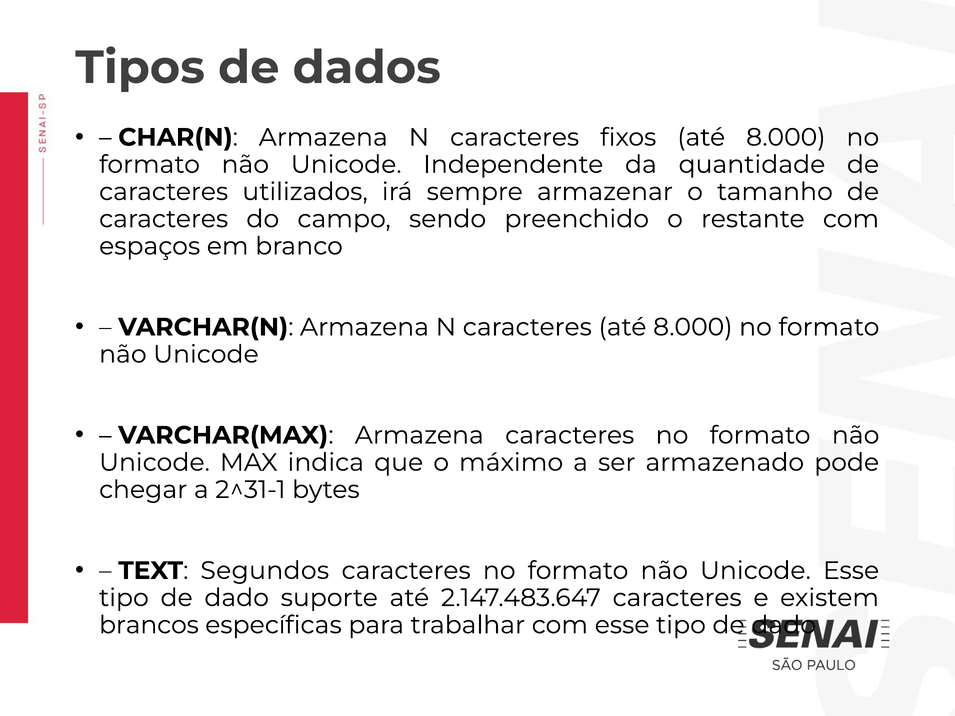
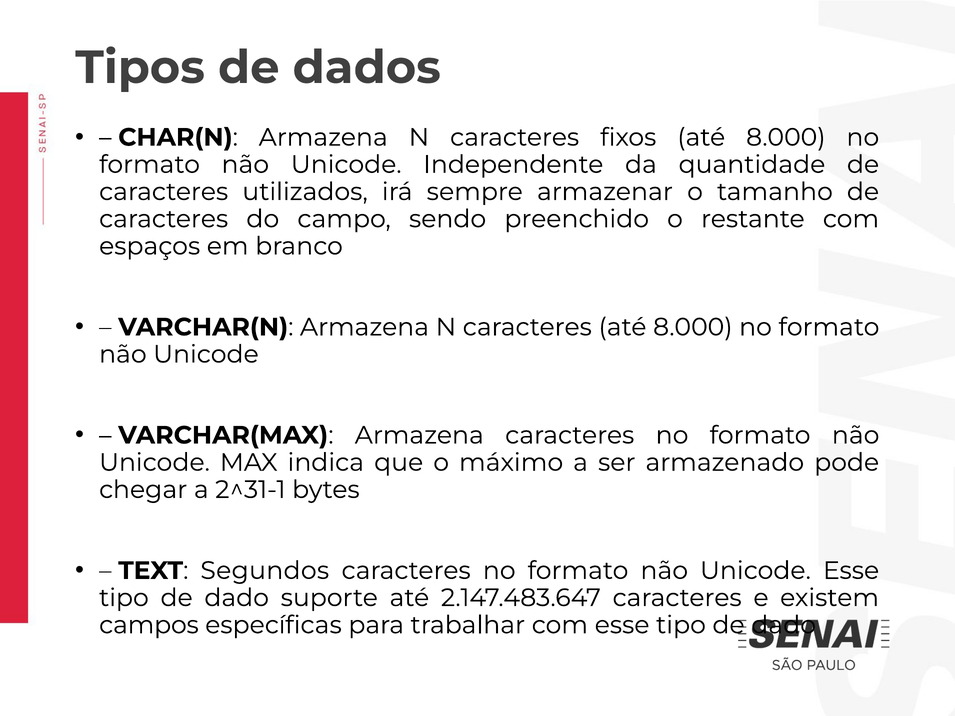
brancos: brancos -> campos (149, 625)
